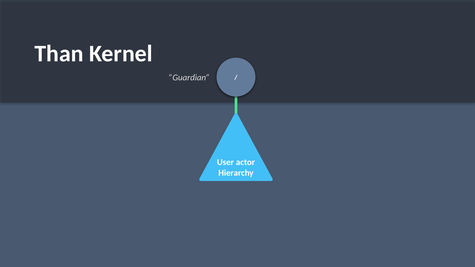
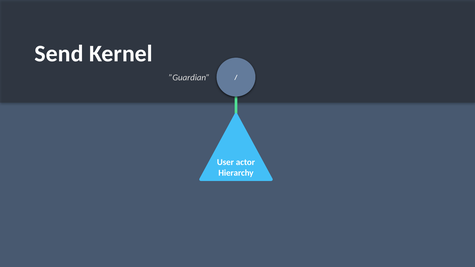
Than: Than -> Send (59, 54)
